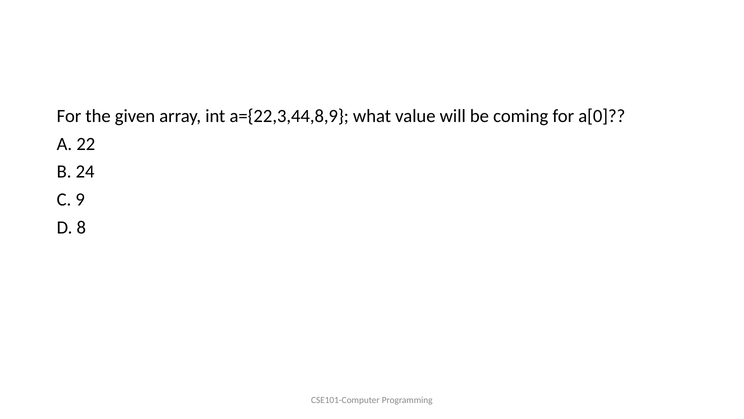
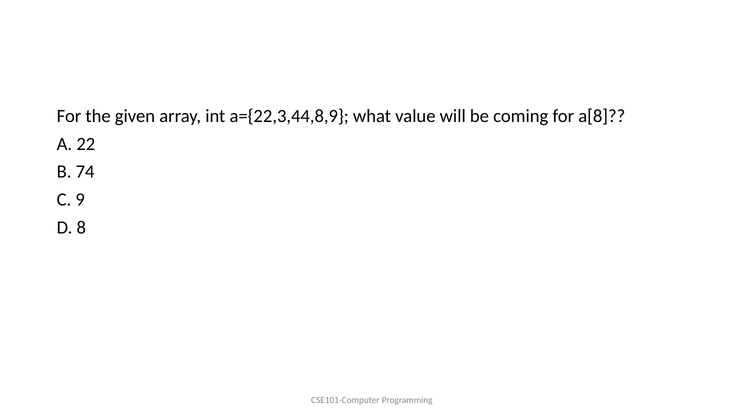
a[0: a[0 -> a[8 (602, 116)
24: 24 -> 74 (85, 172)
